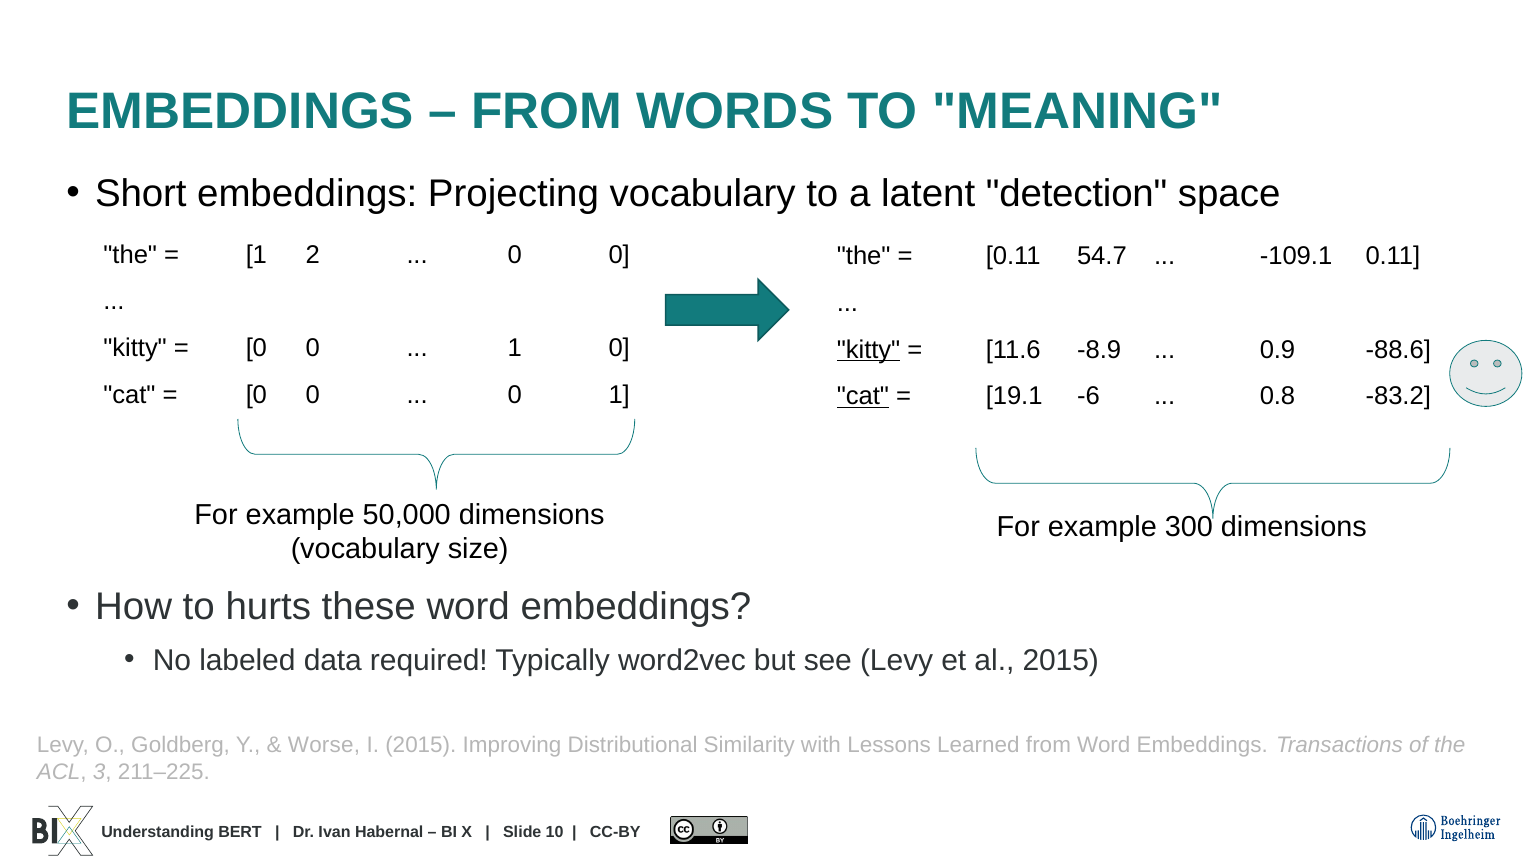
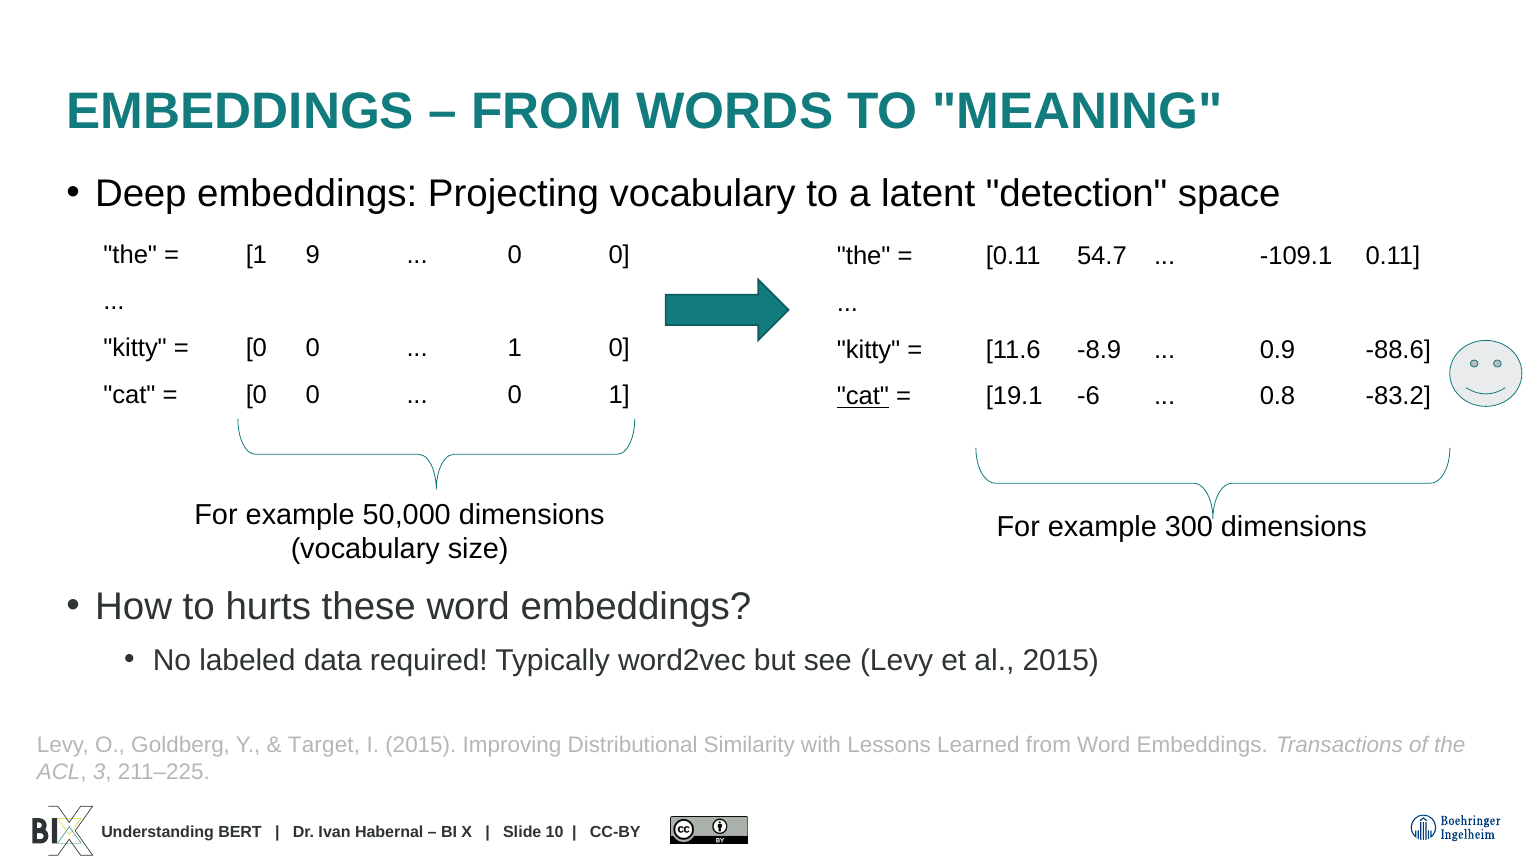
Short: Short -> Deep (141, 194)
2: 2 -> 9 (313, 255)
kitty underline: present -> none (869, 350)
Worse: Worse -> Target (324, 744)
